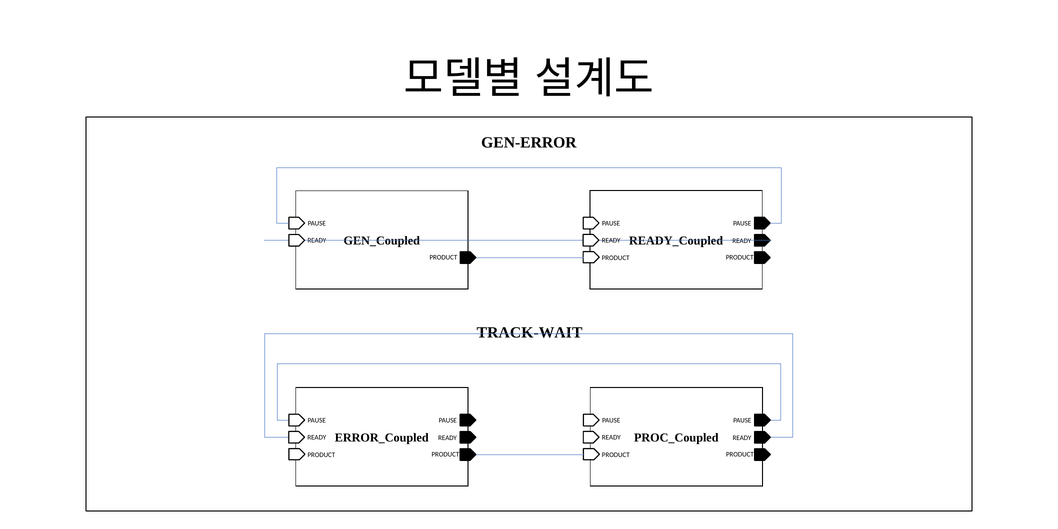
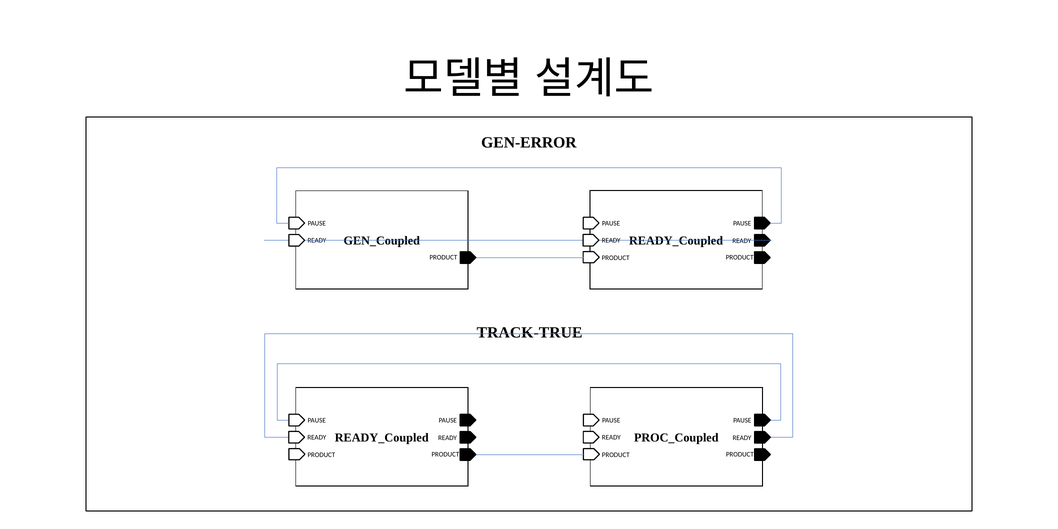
TRACK-WAIT: TRACK-WAIT -> TRACK-TRUE (530, 333)
ERROR_Coupled: ERROR_Coupled -> READY_Coupled (382, 438)
